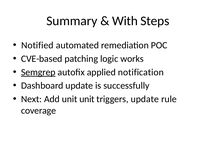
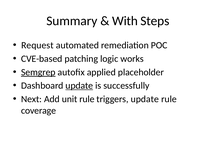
Notified: Notified -> Request (37, 45)
notification: notification -> placeholder (141, 72)
update underline: none -> present (79, 86)
unit unit: unit -> rule (87, 99)
